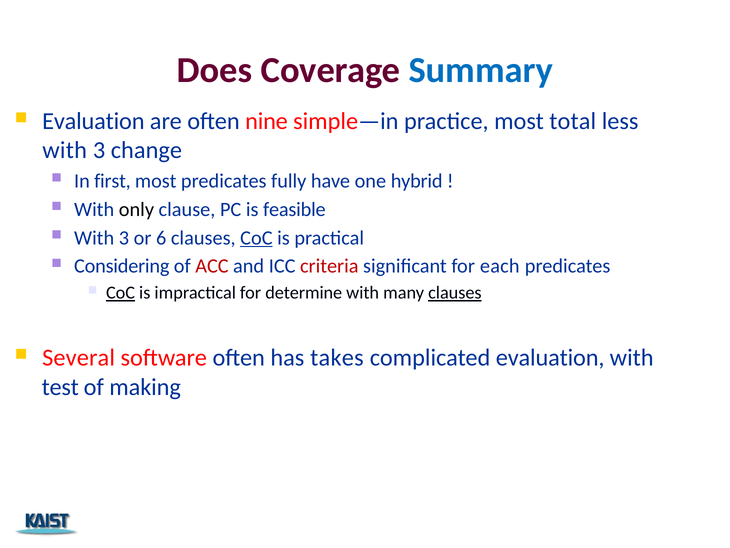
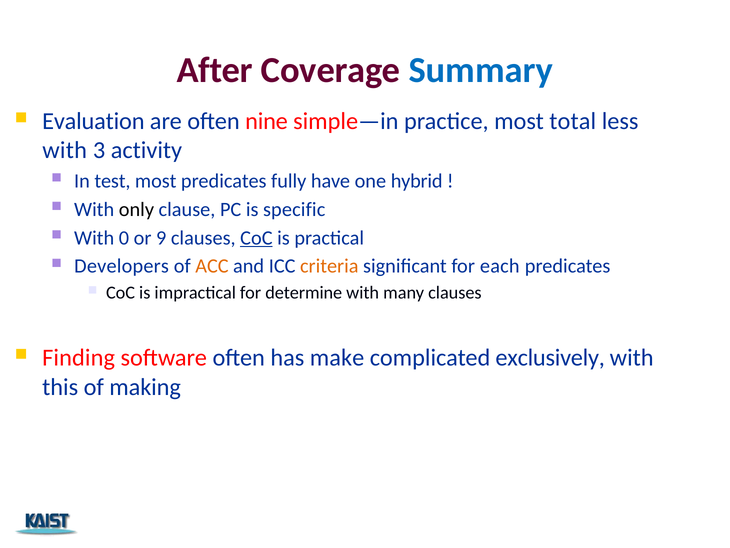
Does: Does -> After (215, 70)
change: change -> activity (146, 150)
first: first -> test (112, 181)
feasible: feasible -> specific (294, 209)
3: 3 -> 0 (124, 238)
6: 6 -> 9 (161, 238)
Considering: Considering -> Developers (122, 266)
ACC colour: red -> orange (212, 266)
criteria colour: red -> orange (329, 266)
CoC underline: present -> none (121, 293)
clauses underline: present -> none (455, 293)
Several: Several -> Finding (79, 358)
takes: takes -> make (337, 358)
complicated evaluation: evaluation -> exclusively (550, 358)
test: test -> this (60, 387)
